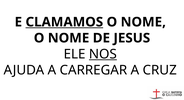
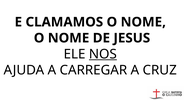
CLAMAMOS underline: present -> none (64, 22)
